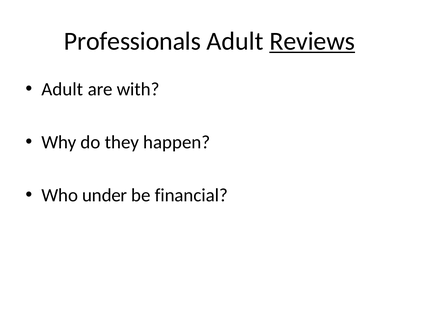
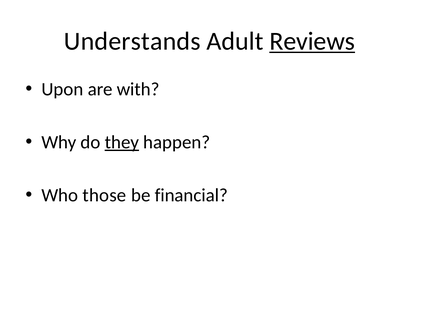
Professionals: Professionals -> Understands (132, 41)
Adult: Adult -> Upon (62, 89)
they underline: none -> present (122, 142)
under: under -> those (105, 195)
